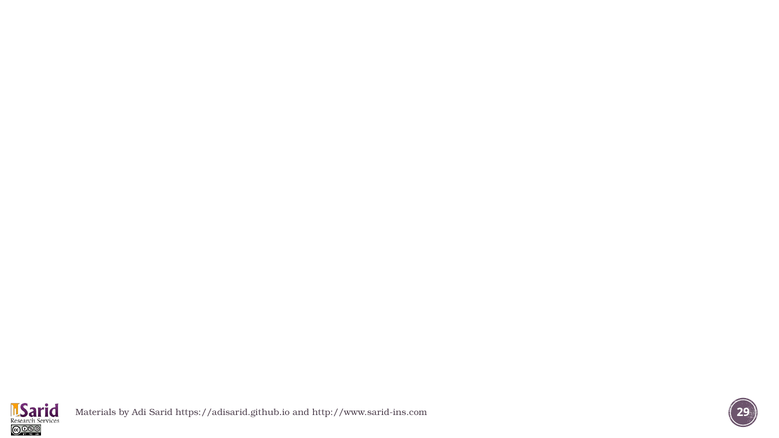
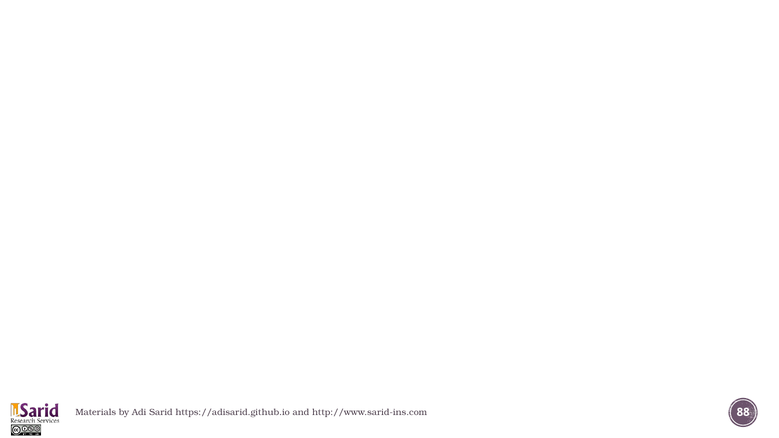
29: 29 -> 88 (743, 412)
